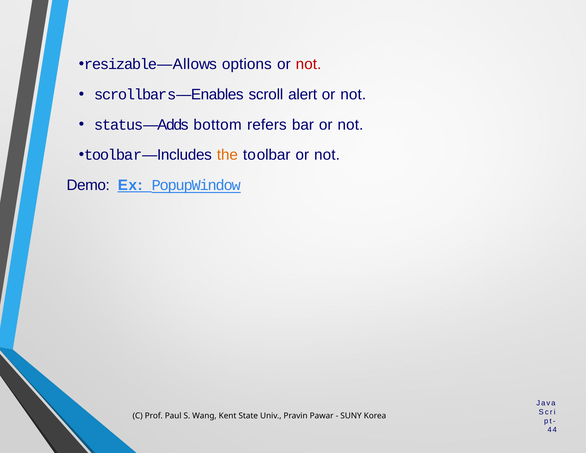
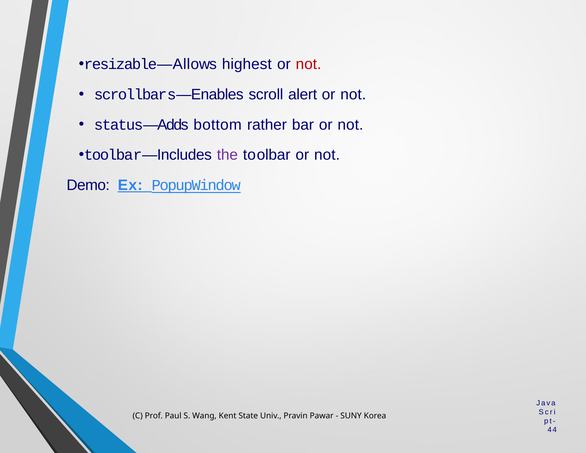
options: options -> highest (247, 64)
refers: refers -> rather (267, 125)
the colour: orange -> purple (227, 155)
